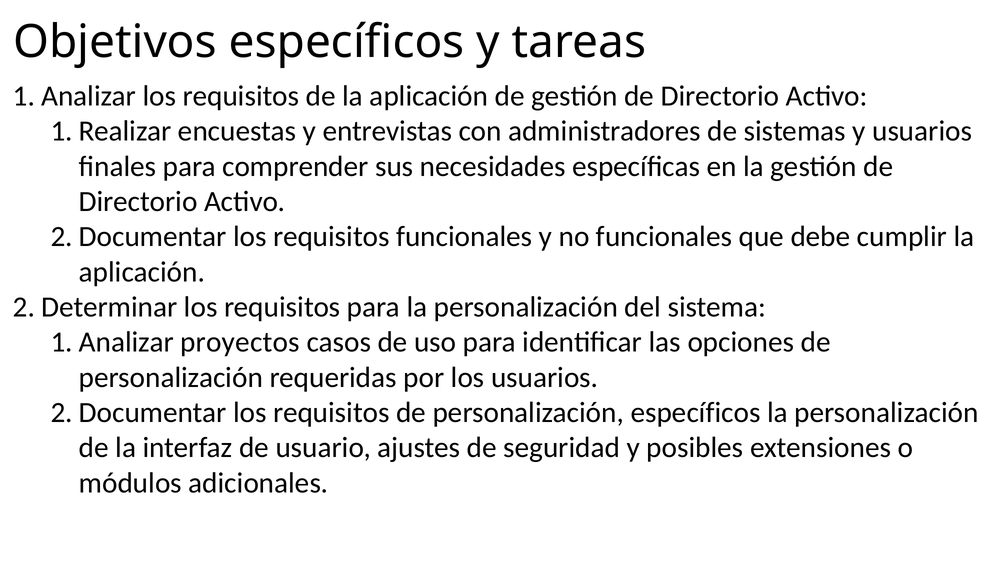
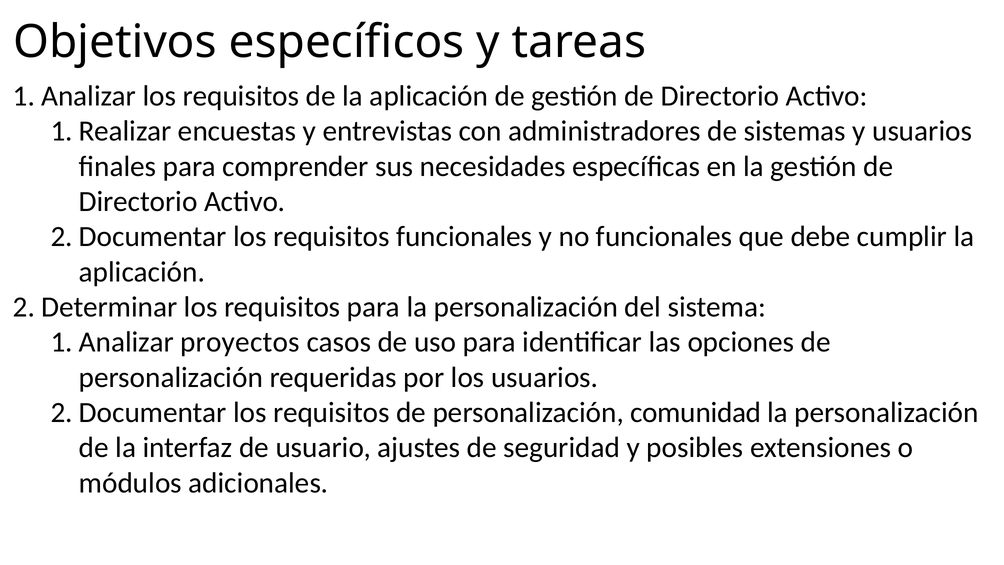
personalización específicos: específicos -> comunidad (696, 412)
